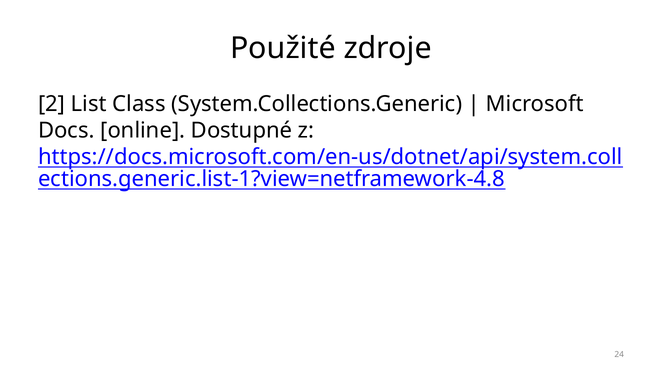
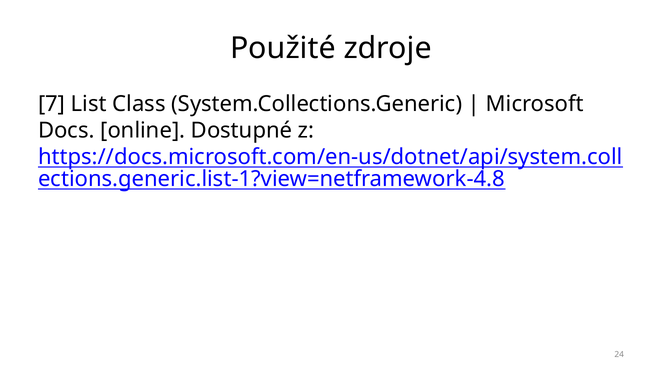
2: 2 -> 7 (52, 104)
